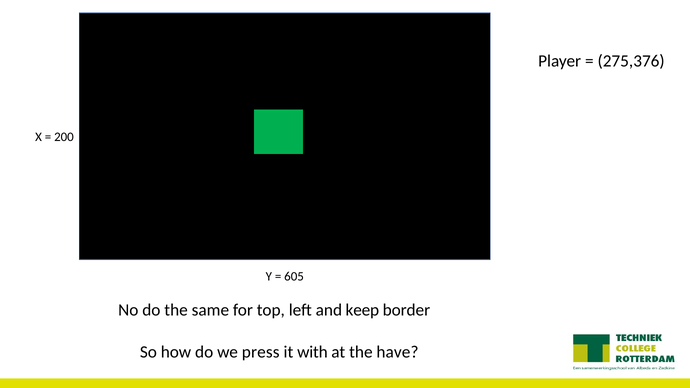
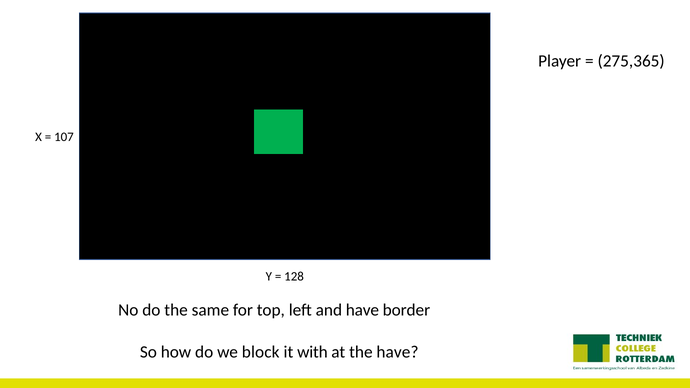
275,376: 275,376 -> 275,365 (631, 61)
200: 200 -> 107 (64, 137)
605: 605 -> 128 (294, 277)
and keep: keep -> have (362, 310)
press: press -> block (261, 352)
